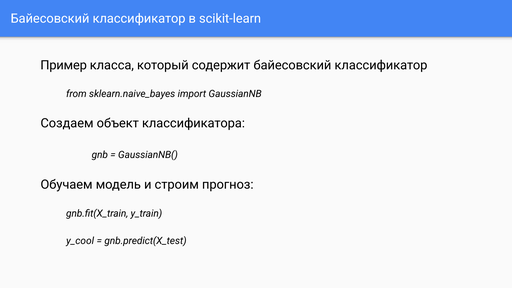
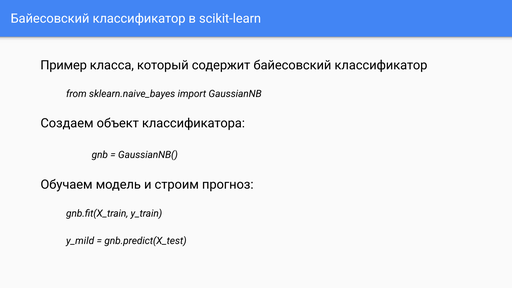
y_cool: y_cool -> y_mild (80, 241)
